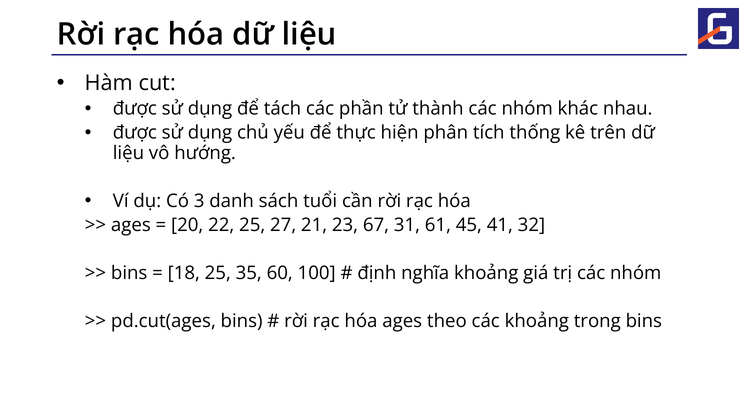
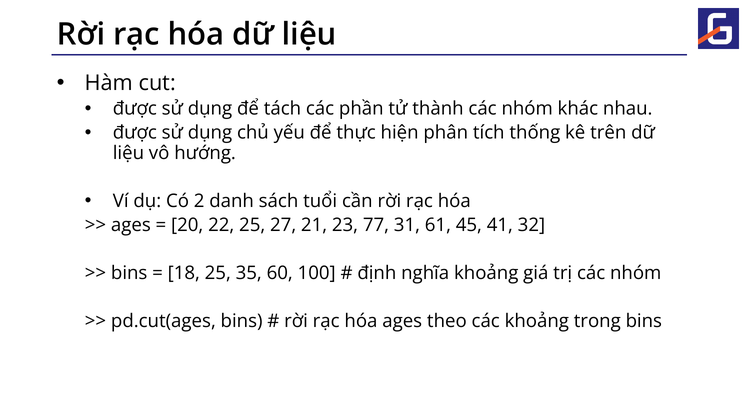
3: 3 -> 2 (199, 201)
67: 67 -> 77 (376, 225)
